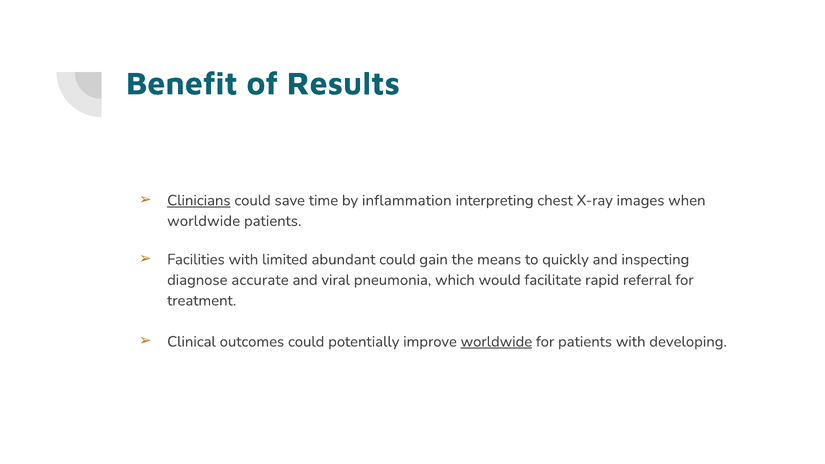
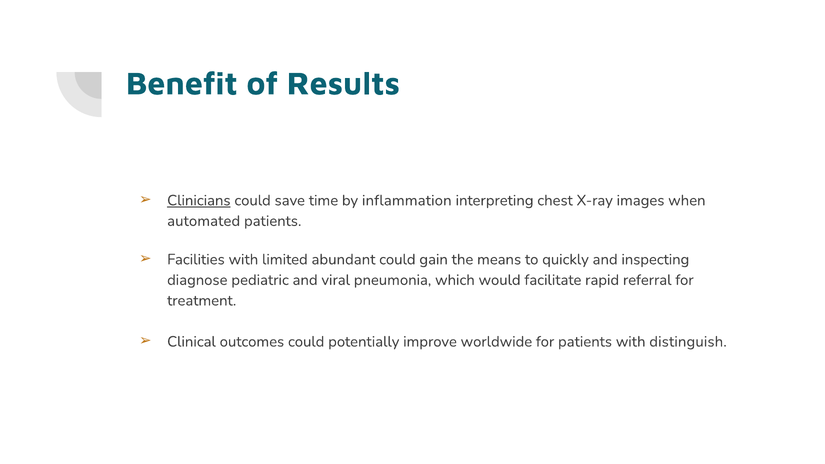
worldwide: worldwide -> automated (204, 221)
accurate: accurate -> pediatric (260, 280)
worldwide underline: present -> none (496, 342)
developing: developing -> distinguish (688, 342)
